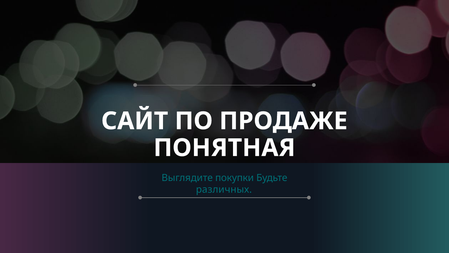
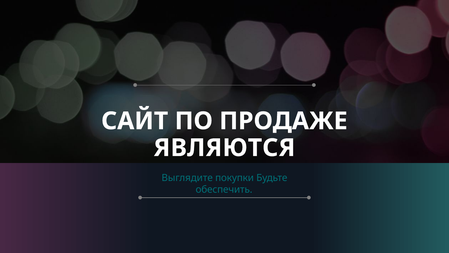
ПОНЯТНАЯ: ПОНЯТНАЯ -> ЯВЛЯЮТСЯ (224, 148)
различных: различных -> обеспечить (224, 189)
